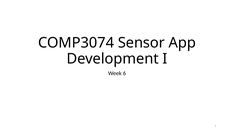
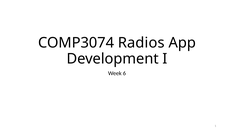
Sensor: Sensor -> Radios (141, 43)
